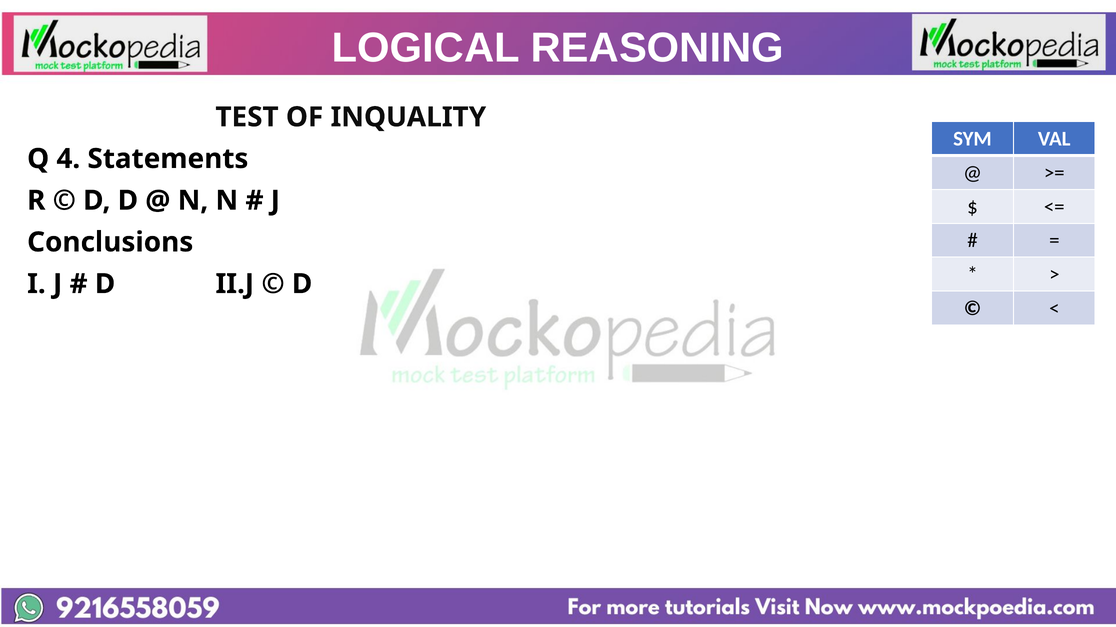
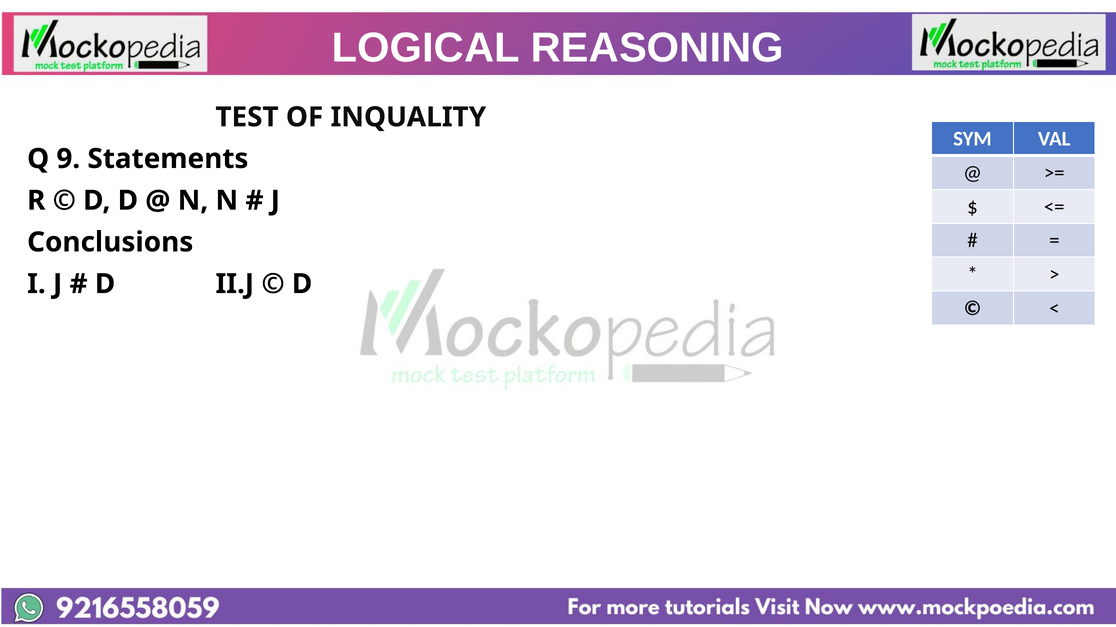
4: 4 -> 9 (68, 159)
